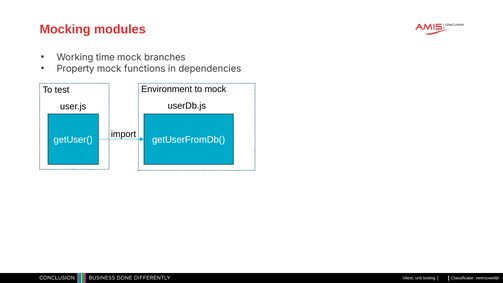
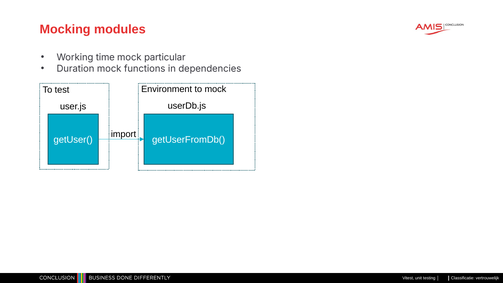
branches: branches -> particular (165, 57)
Property: Property -> Duration (75, 69)
